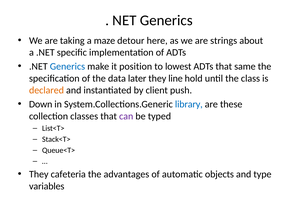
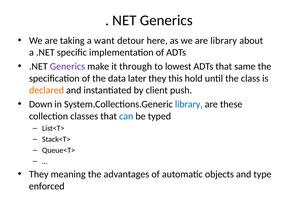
maze: maze -> want (104, 40)
are strings: strings -> library (224, 40)
Generics colour: blue -> purple (67, 66)
position: position -> through (136, 66)
line: line -> this (176, 78)
can colour: purple -> blue (126, 116)
cafeteria: cafeteria -> meaning (68, 174)
variables: variables -> enforced (47, 186)
